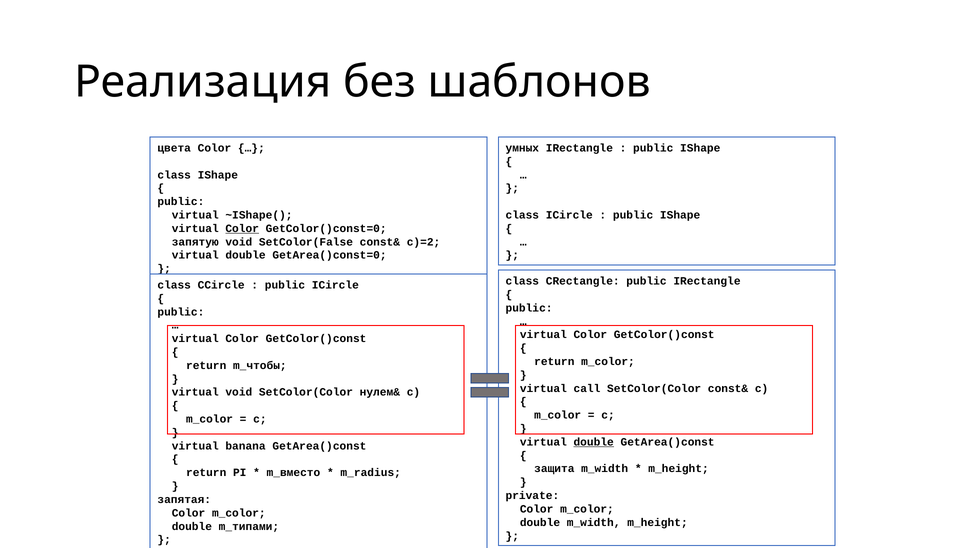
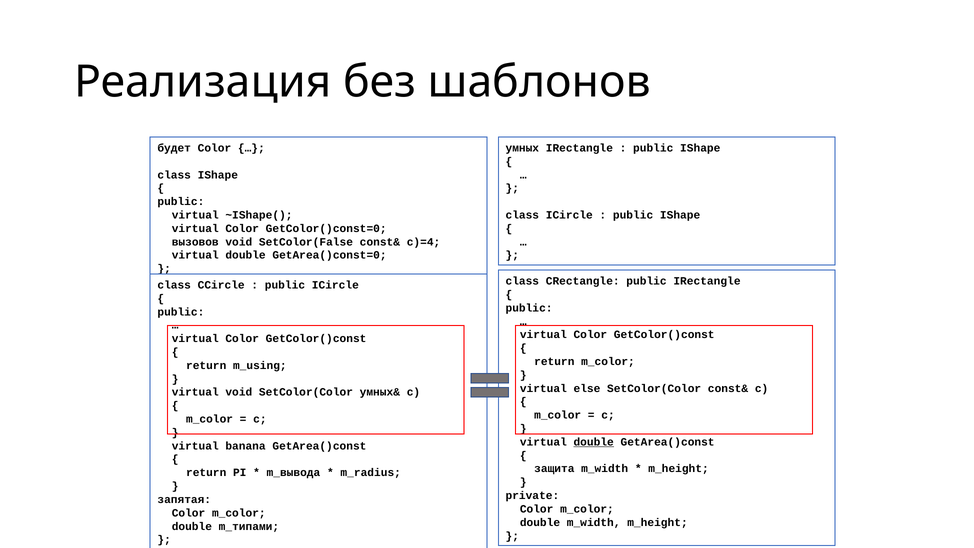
цвета: цвета -> будет (174, 148)
Color underline: present -> none (242, 228)
запятую: запятую -> вызовов (195, 242)
c)=2: c)=2 -> c)=4 (424, 242)
m_чтобы: m_чтобы -> m_using (260, 365)
call: call -> else (587, 388)
нулем&: нулем& -> умных& (380, 392)
m_вместо: m_вместо -> m_вывода (293, 473)
